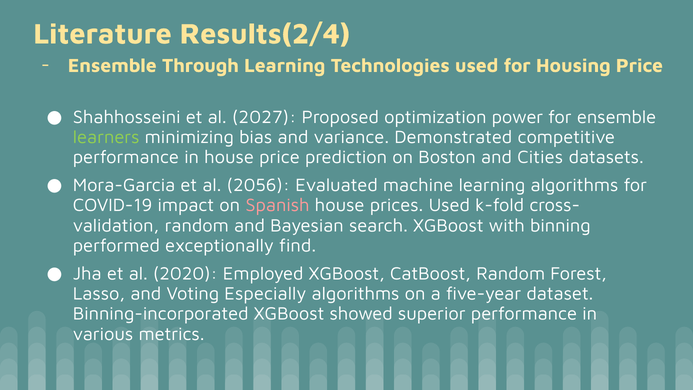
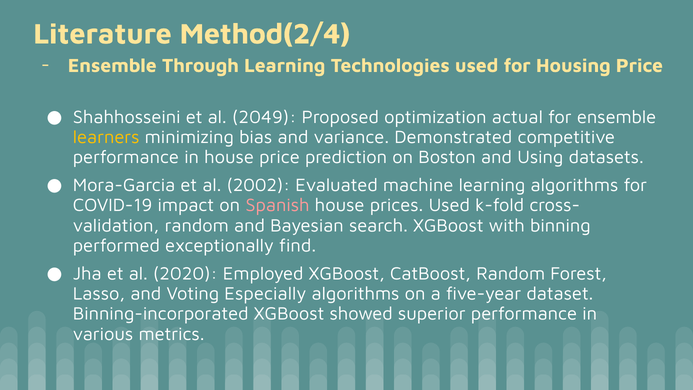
Results(2/4: Results(2/4 -> Method(2/4 (265, 34)
2027: 2027 -> 2049 (264, 117)
power: power -> actual (517, 117)
learners colour: light green -> yellow (106, 137)
Cities: Cities -> Using (540, 157)
2056: 2056 -> 2002 (258, 185)
